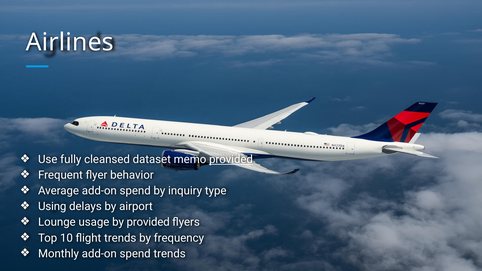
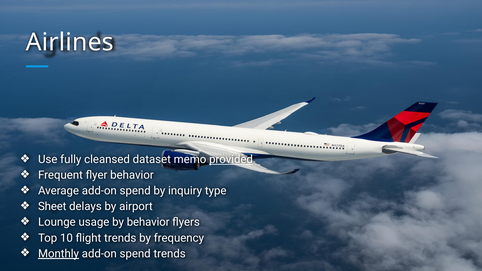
Using: Using -> Sheet (52, 207)
by provided: provided -> behavior (148, 222)
Monthly underline: none -> present (59, 254)
